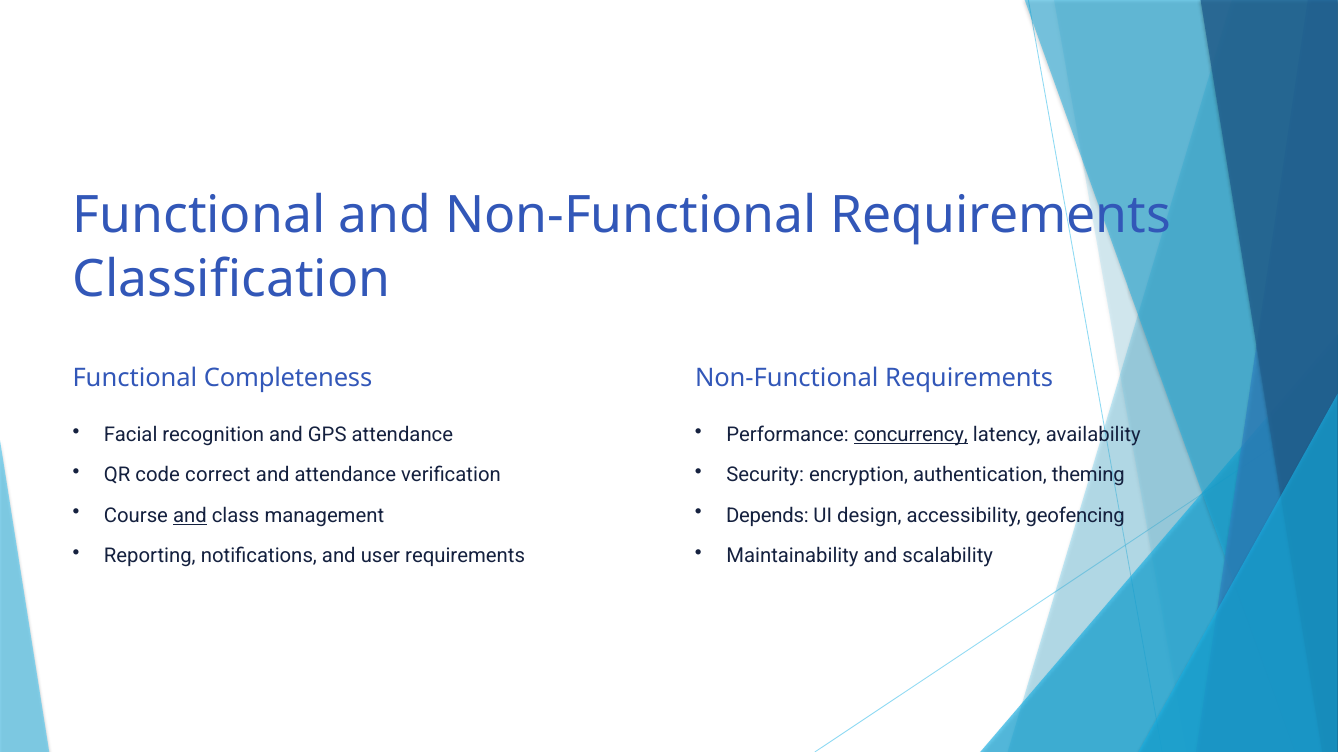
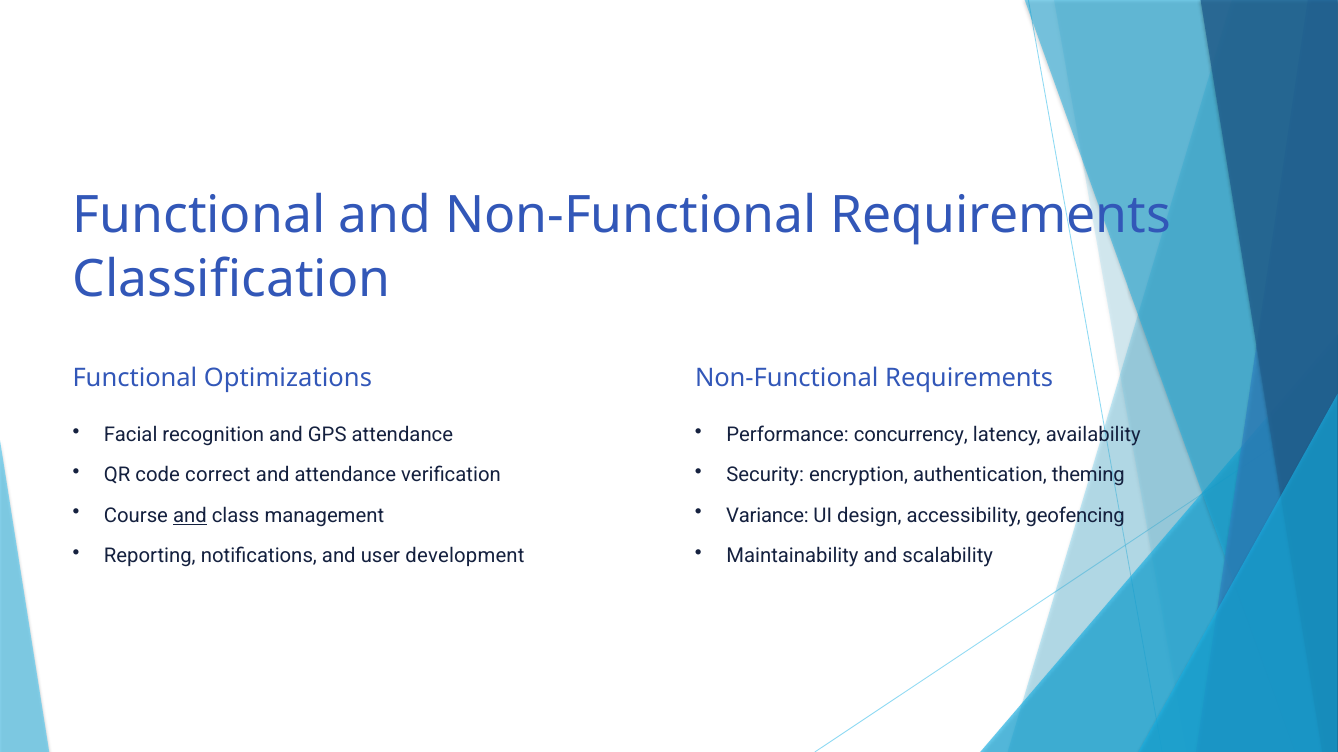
Completeness: Completeness -> Optimizations (288, 378)
concurrency underline: present -> none (911, 435)
Depends: Depends -> Variance (767, 516)
user requirements: requirements -> development (465, 556)
